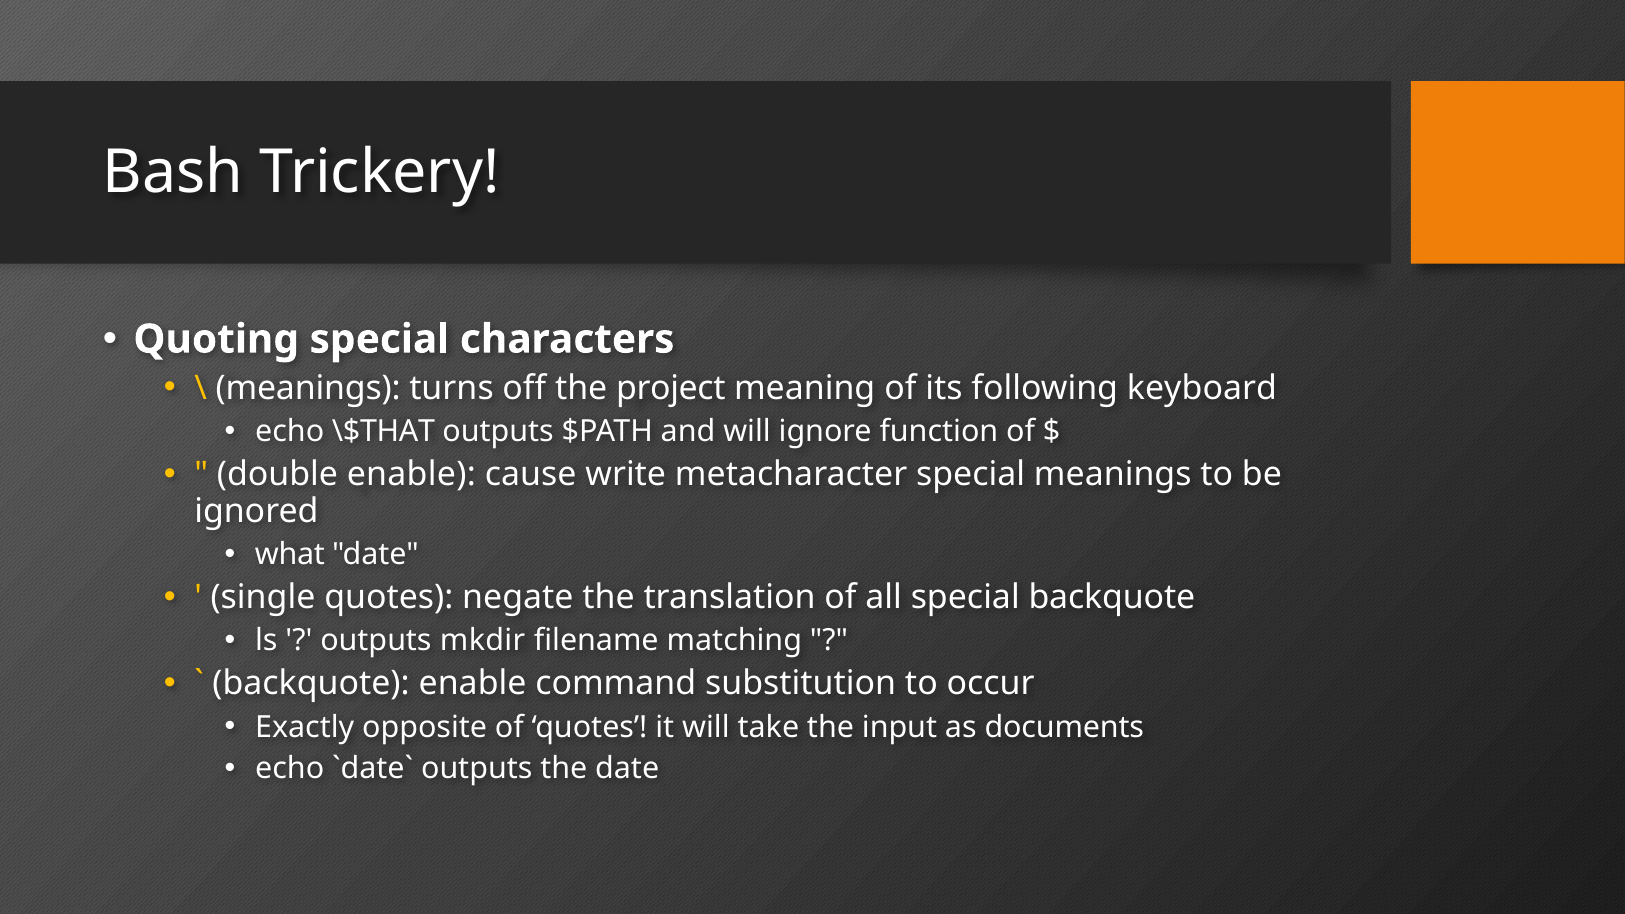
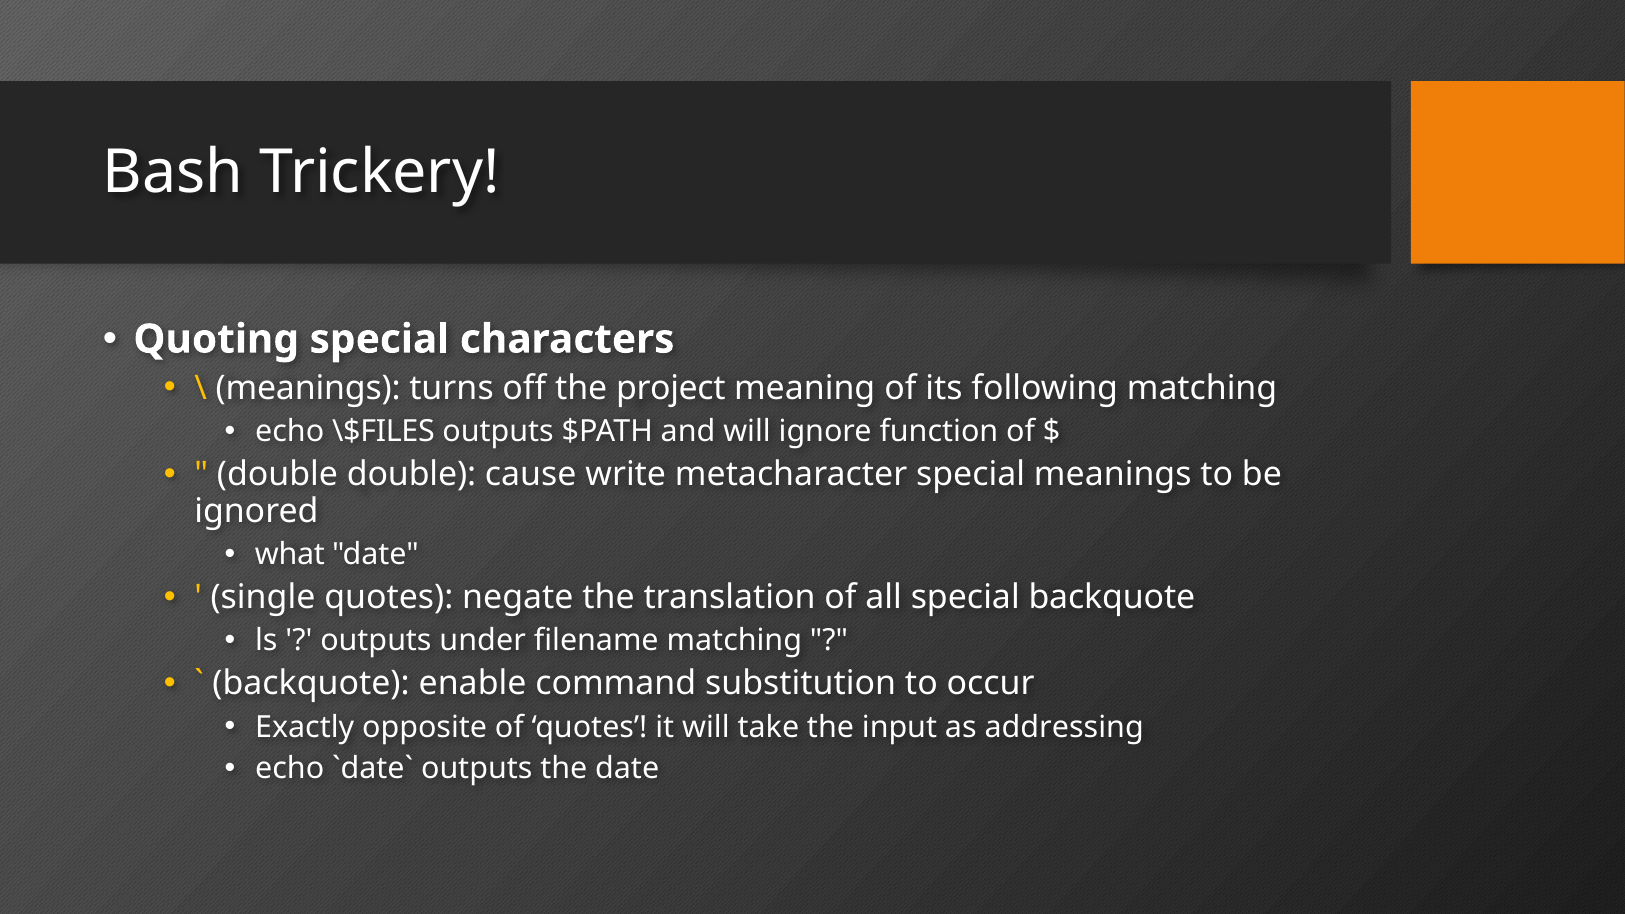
following keyboard: keyboard -> matching (1202, 388)
\$THAT: \$THAT -> \$FILES (383, 431)
double enable: enable -> double (412, 474)
mkdir: mkdir -> under (483, 641)
documents: documents -> addressing (1064, 727)
